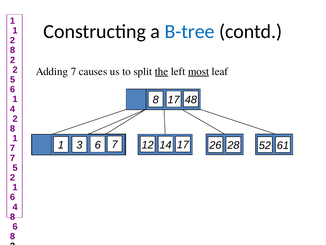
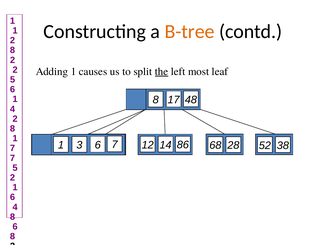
B-tree colour: blue -> orange (190, 32)
Adding 7: 7 -> 1 (73, 71)
most underline: present -> none (199, 71)
26: 26 -> 68 (215, 145)
61: 61 -> 38 (283, 145)
1 17: 17 -> 86 (183, 145)
